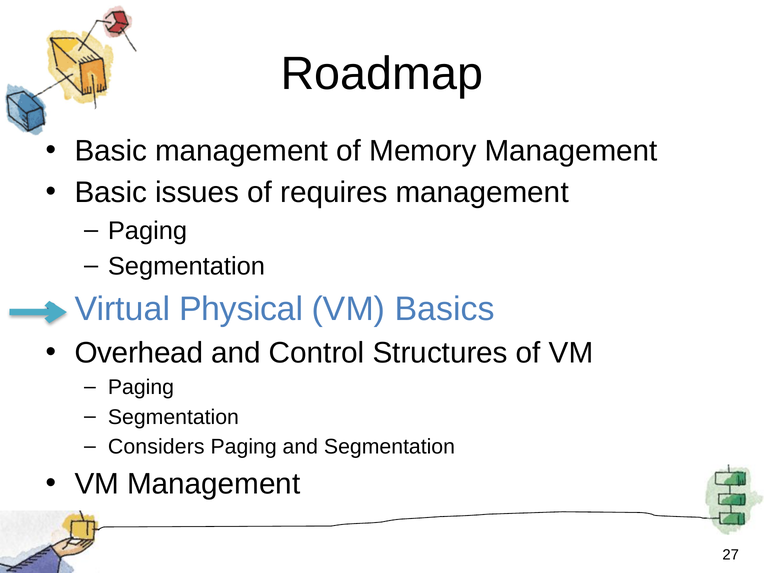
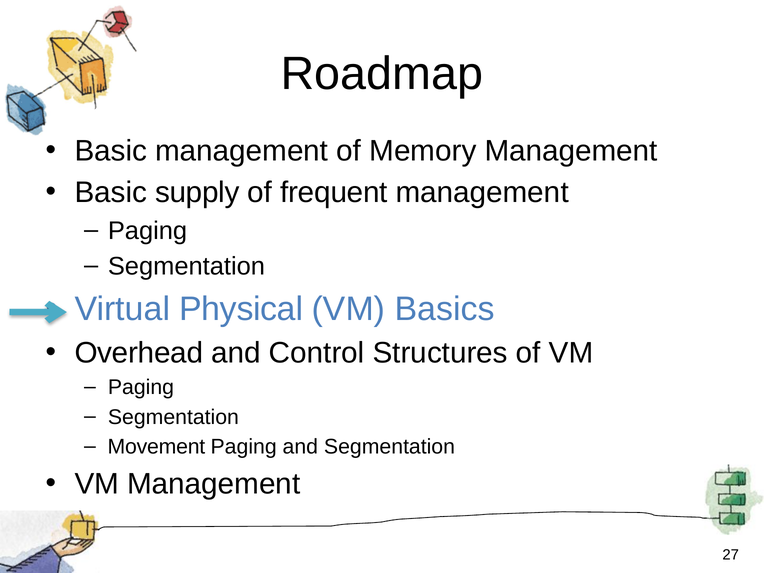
issues: issues -> supply (197, 193)
requires: requires -> frequent (334, 193)
Considers: Considers -> Movement (156, 447)
